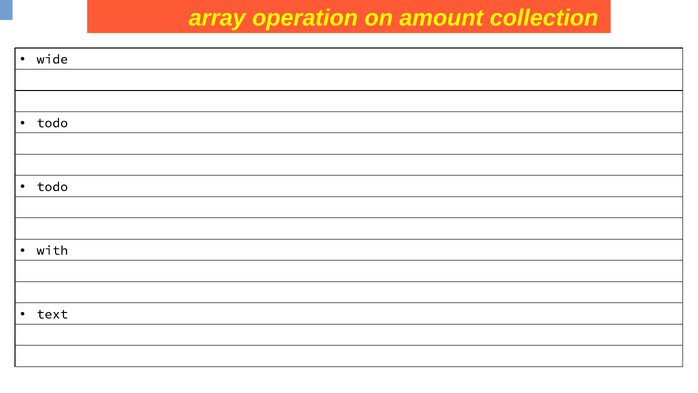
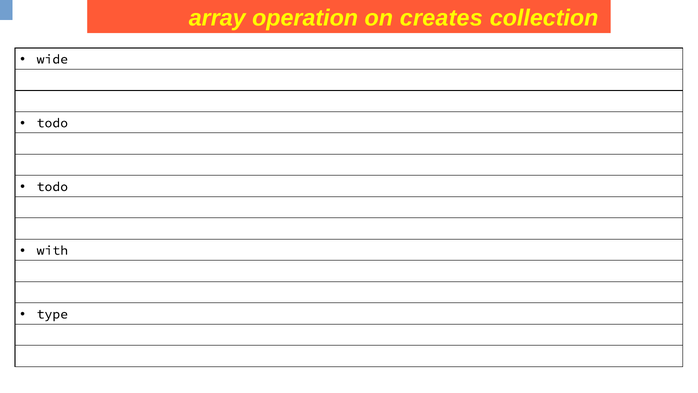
amount: amount -> creates (441, 18)
text: text -> type (52, 314)
